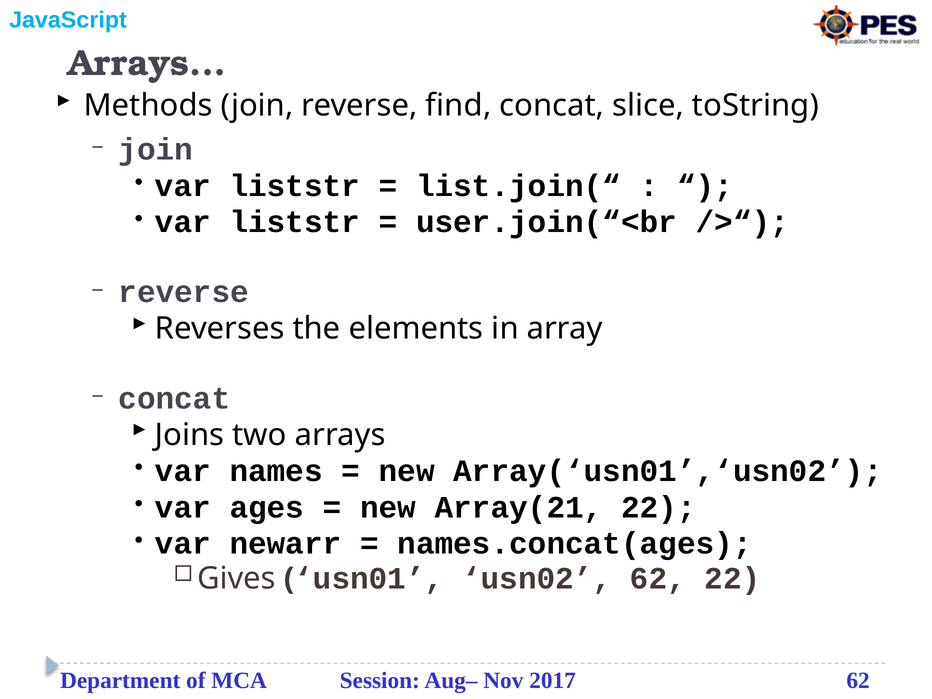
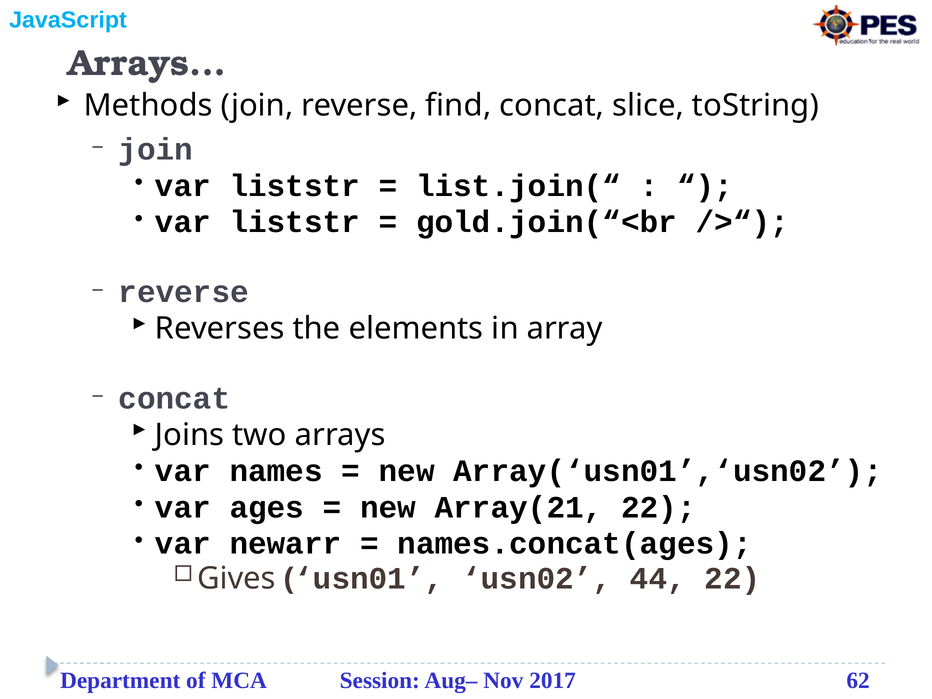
user.join(“<br: user.join(“<br -> gold.join(“<br (547, 222)
usn02 62: 62 -> 44 (658, 579)
